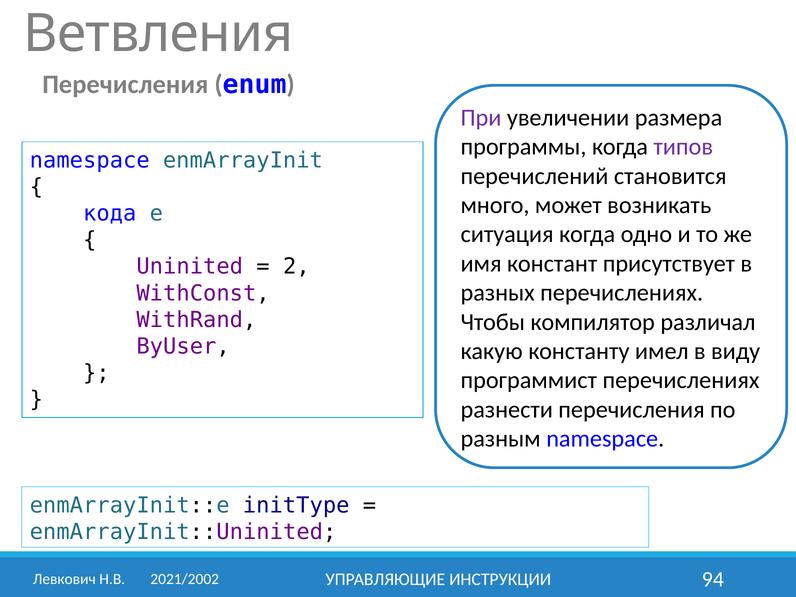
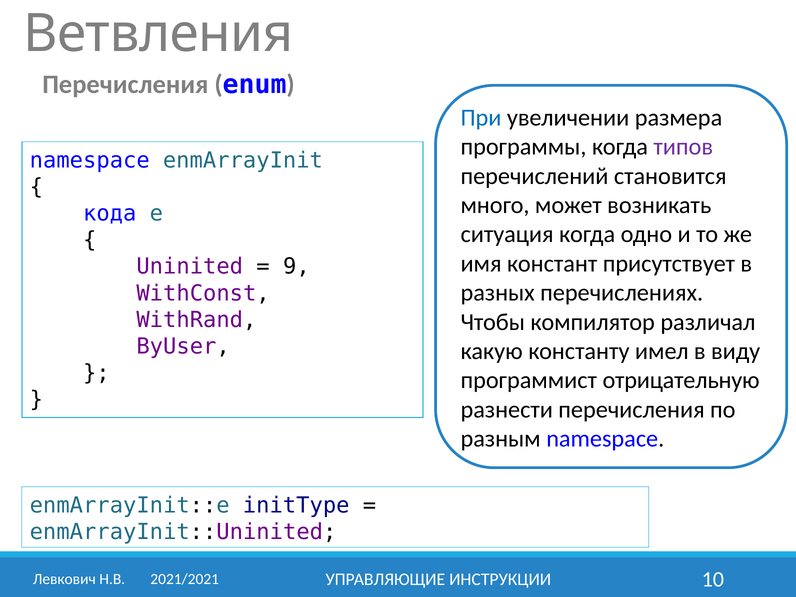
При colour: purple -> blue (481, 118)
2: 2 -> 9 (296, 267)
программист перечислениях: перечислениях -> отрицательную (681, 380)
94: 94 -> 10 (713, 579)
2021/2002: 2021/2002 -> 2021/2021 (185, 579)
